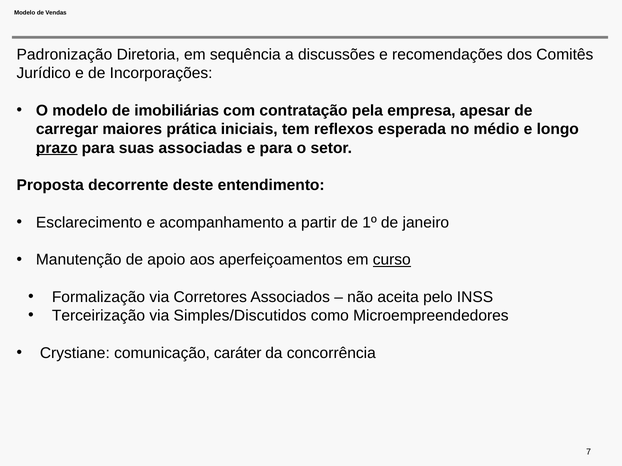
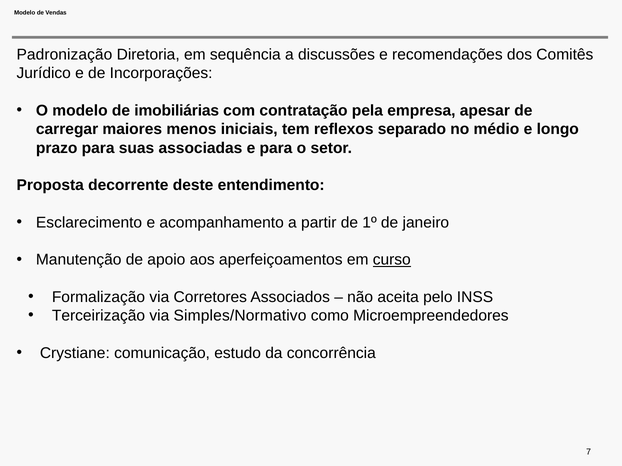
prática: prática -> menos (191, 129)
esperada: esperada -> separado (412, 129)
prazo underline: present -> none (57, 148)
Simples/Discutidos: Simples/Discutidos -> Simples/Normativo (240, 316)
caráter: caráter -> estudo (238, 353)
